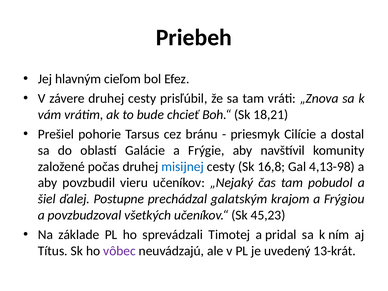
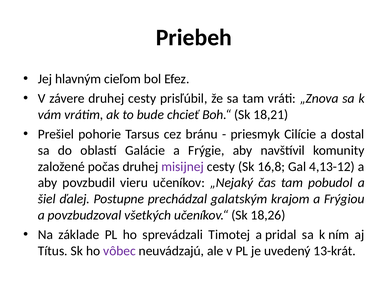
misijnej colour: blue -> purple (183, 167)
4,13-98: 4,13-98 -> 4,13-12 (332, 167)
45,23: 45,23 -> 18,26 (268, 215)
